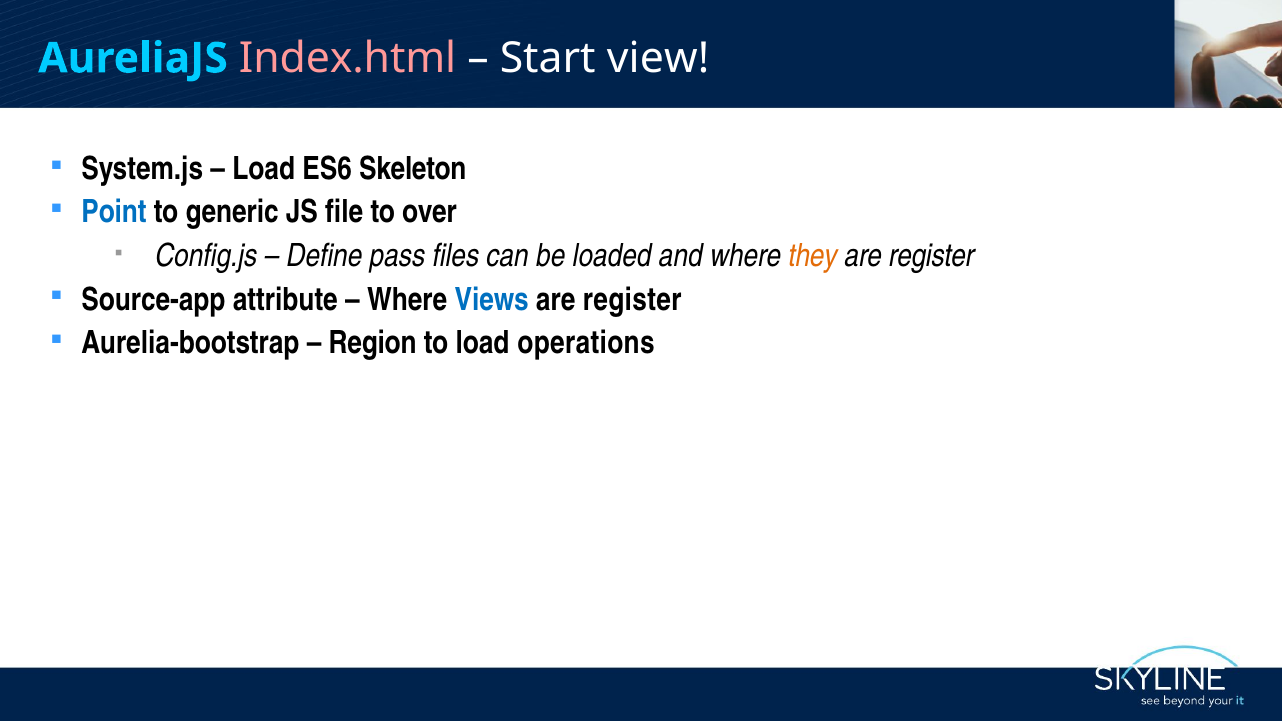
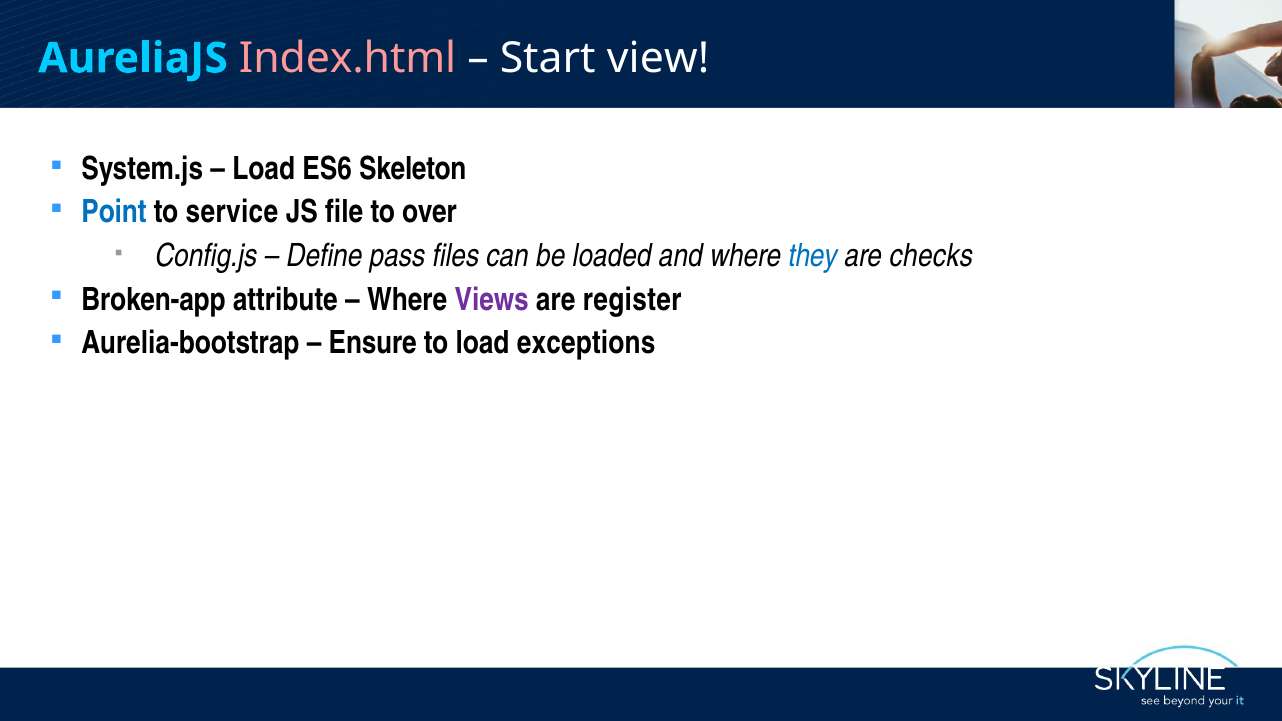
generic: generic -> service (232, 212)
they colour: orange -> blue (813, 256)
register: register -> checks (931, 256)
Source-app: Source-app -> Broken-app (153, 300)
Views colour: blue -> purple (492, 300)
Region: Region -> Ensure (373, 343)
operations: operations -> exceptions (586, 343)
